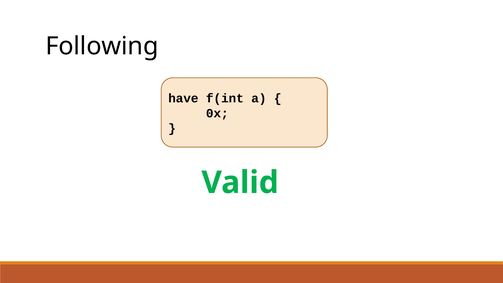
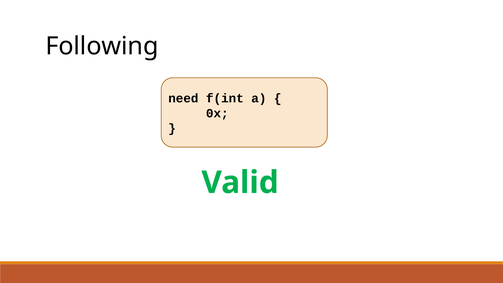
have: have -> need (183, 98)
